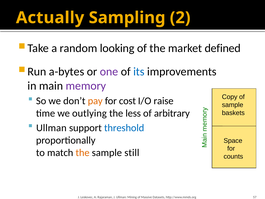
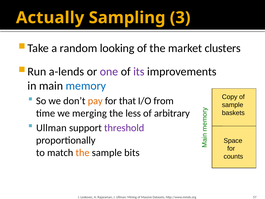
2: 2 -> 3 (180, 18)
defined: defined -> clusters (223, 48)
a-bytes: a-bytes -> a-lends (67, 71)
its colour: blue -> purple (139, 71)
memory colour: purple -> blue (86, 86)
cost: cost -> that (127, 101)
raise: raise -> from (164, 101)
outlying: outlying -> merging (89, 113)
threshold colour: blue -> purple (124, 128)
still: still -> bits (132, 152)
